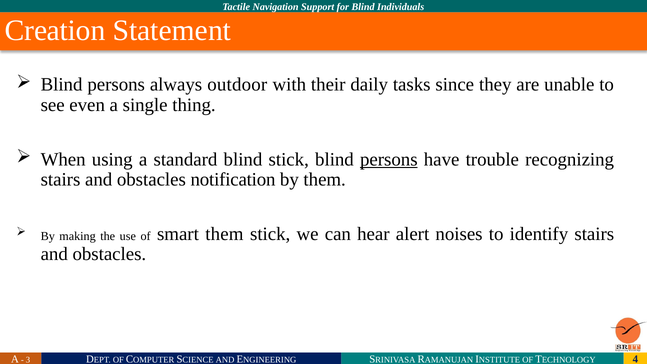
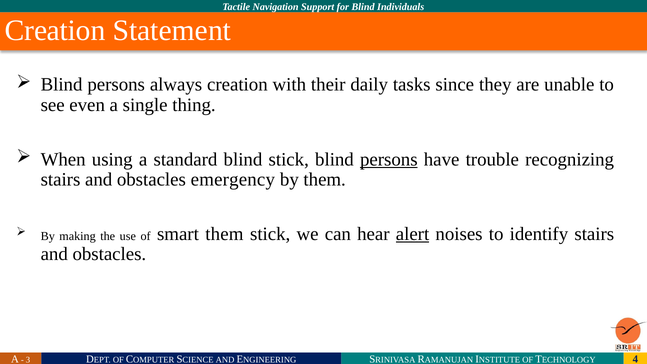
always outdoor: outdoor -> creation (237, 85)
notification: notification -> emergency (233, 180)
alert underline: none -> present (413, 234)
